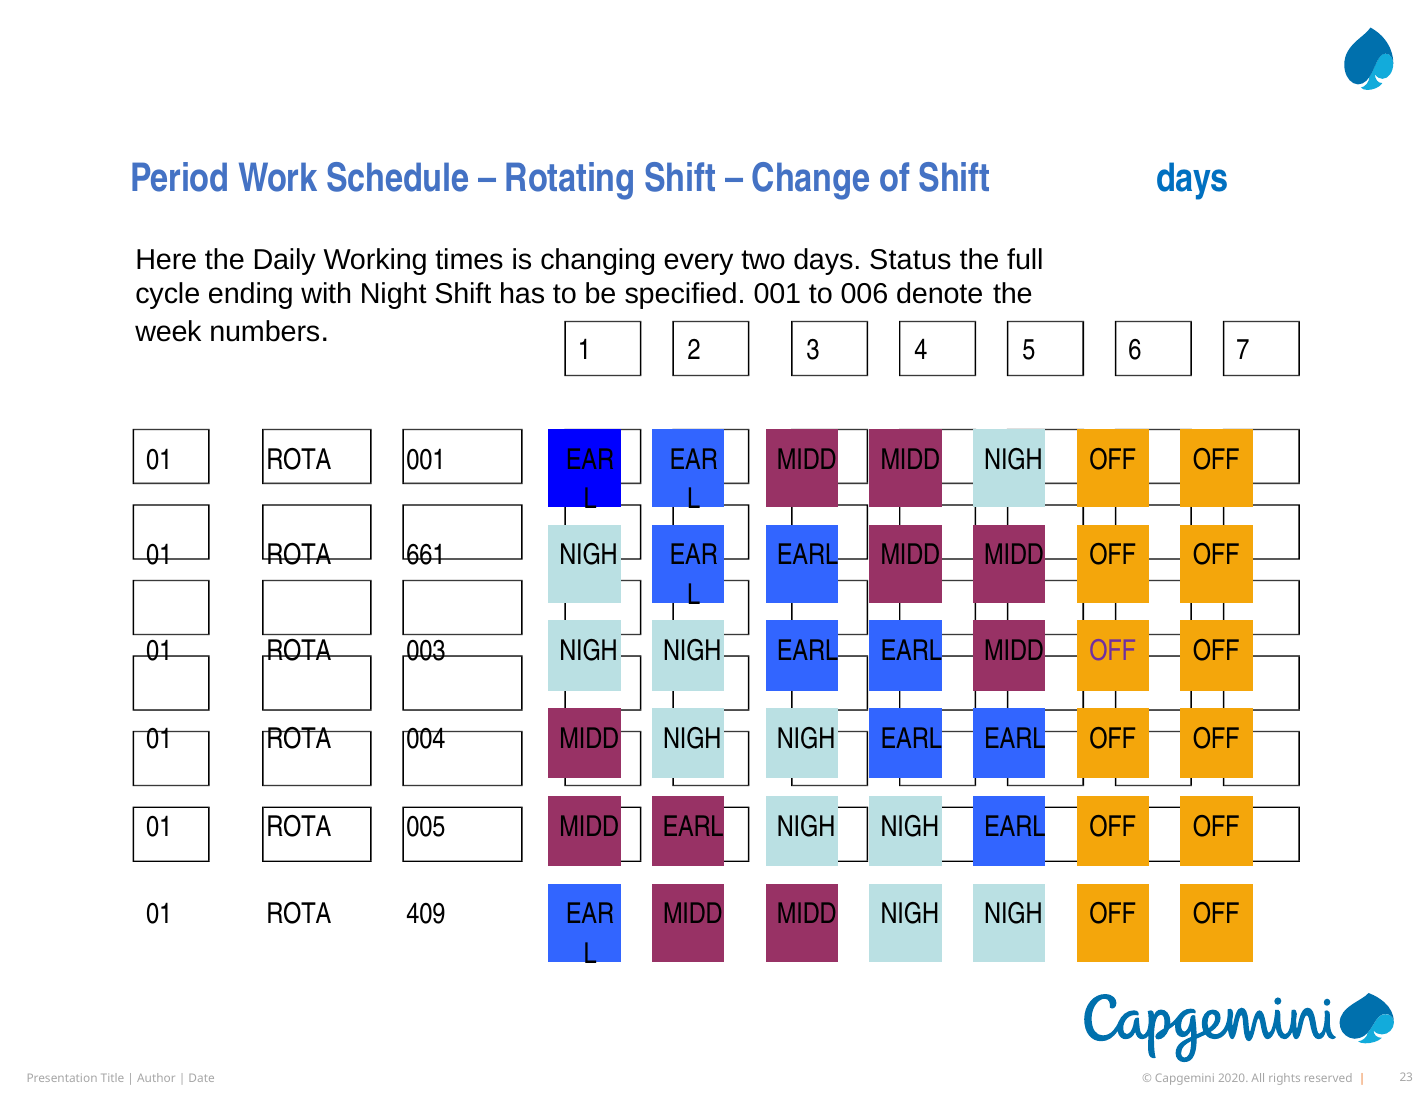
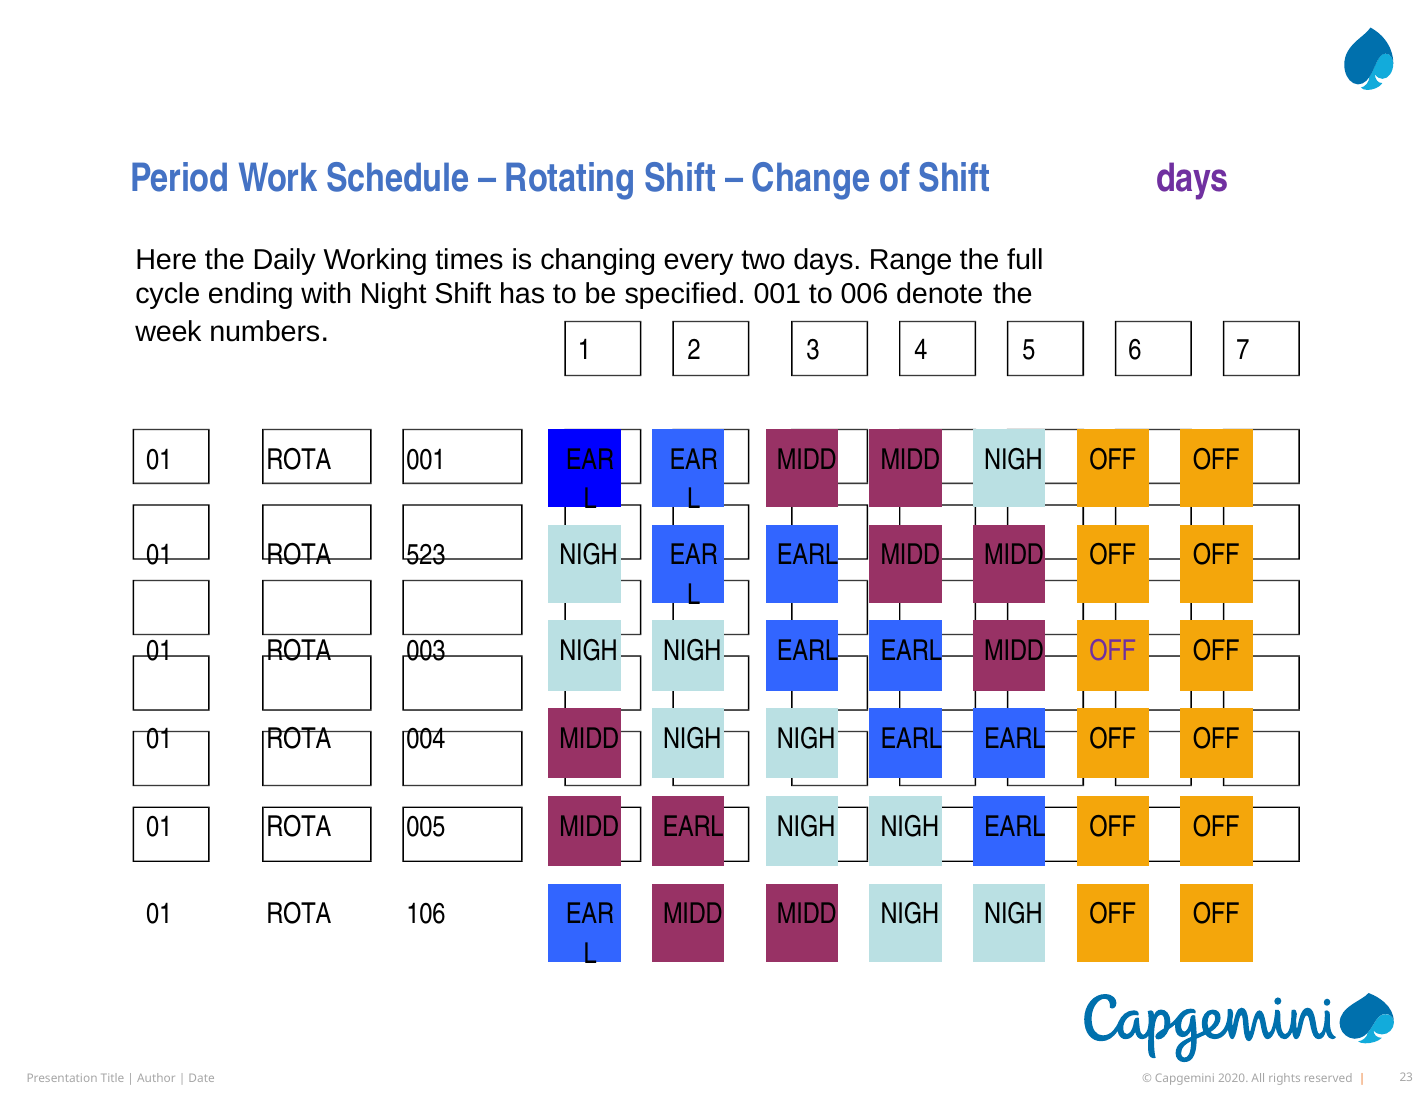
days colour: blue -> purple (1192, 179)
Status: Status -> Range (911, 260)
661: 661 -> 523 (426, 556)
409: 409 -> 106 (426, 915)
